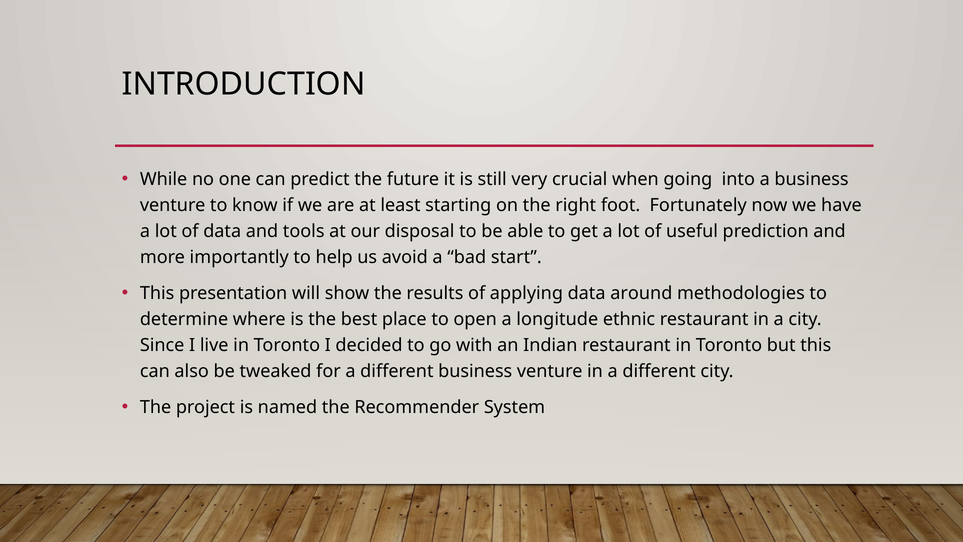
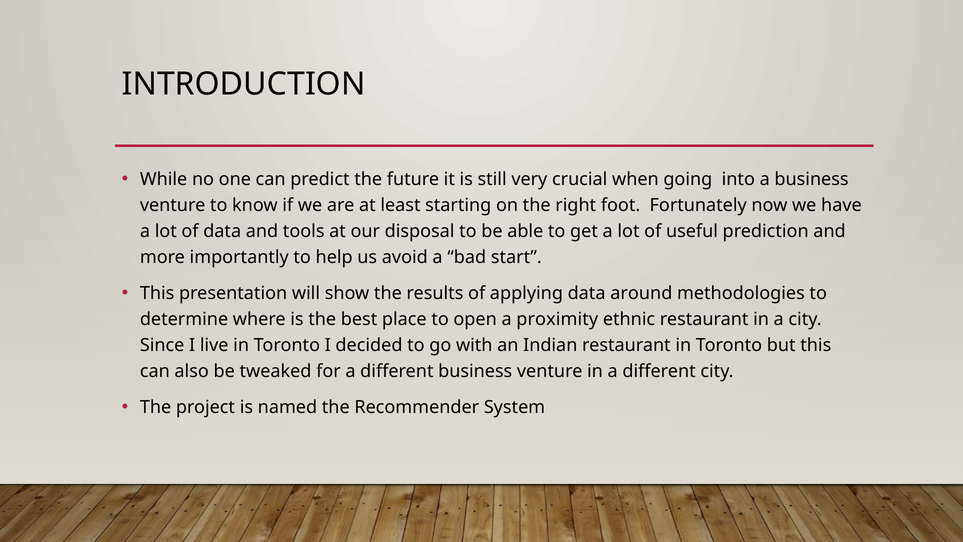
longitude: longitude -> proximity (557, 319)
